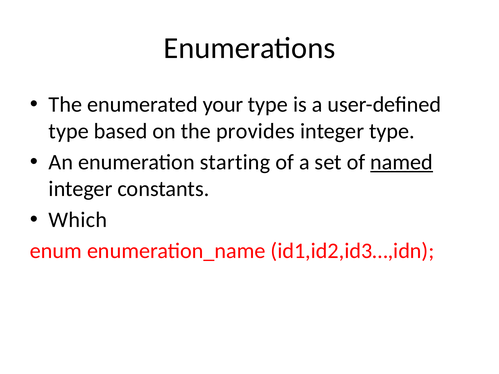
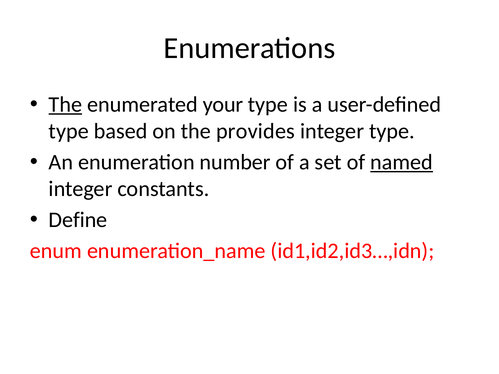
The underline: none -> present (65, 105)
starting: starting -> number (235, 162)
Which: Which -> Define (78, 220)
